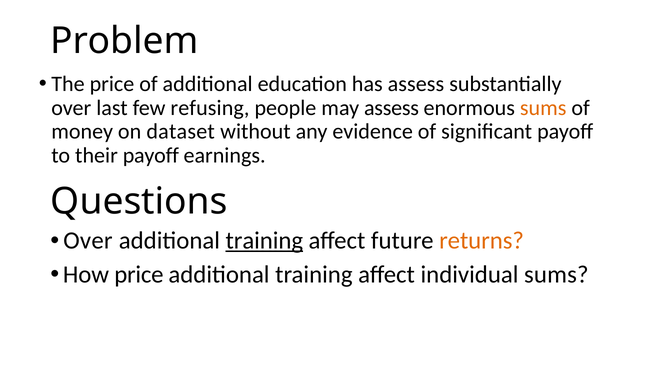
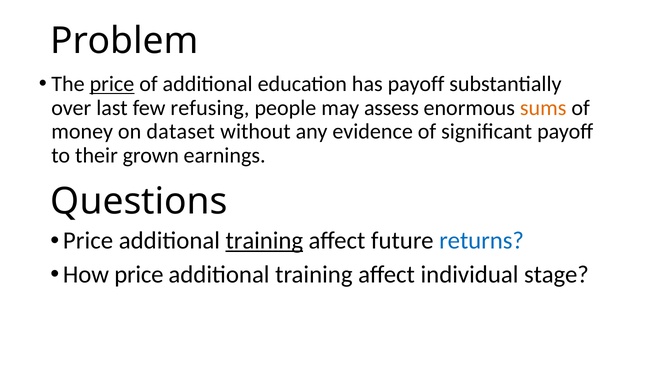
price underline: none -> present (112, 84)
has assess: assess -> payoff (416, 84)
their payoff: payoff -> grown (151, 156)
Over: Over -> Price (88, 241)
returns colour: orange -> blue (482, 241)
individual sums: sums -> stage (556, 275)
